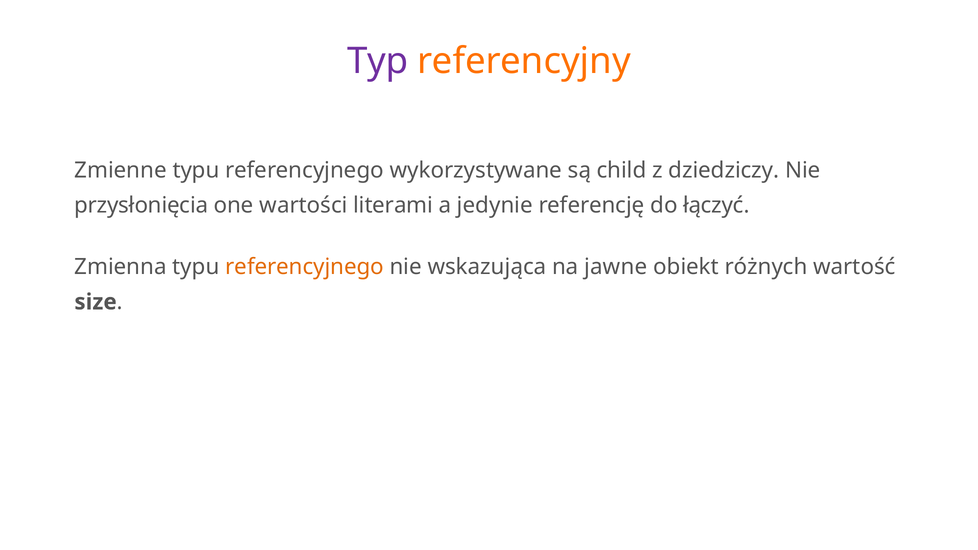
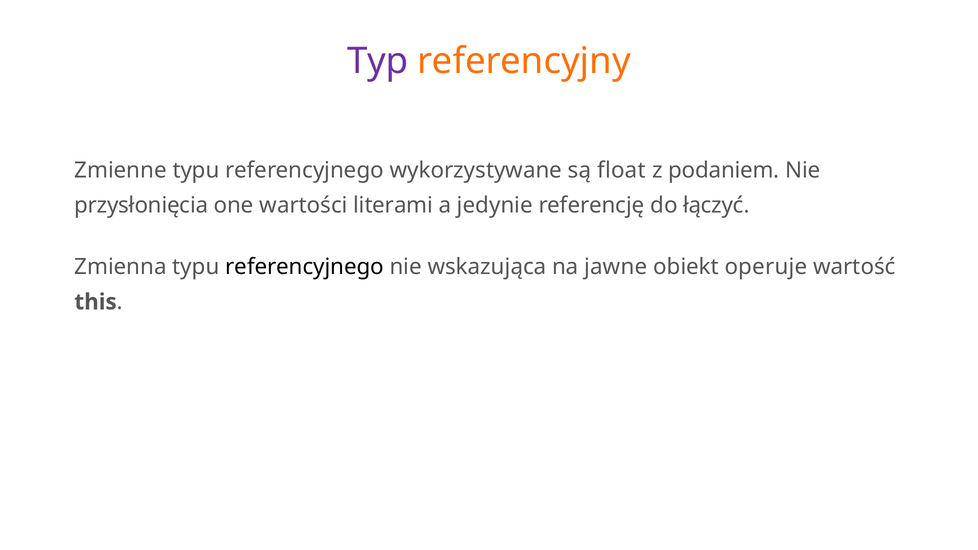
child: child -> float (621, 170)
dziedziczy: dziedziczy -> podaniem (724, 170)
referencyjnego colour: orange -> black (305, 267)
różnych: różnych -> operuje (766, 267)
size: size -> this (96, 302)
